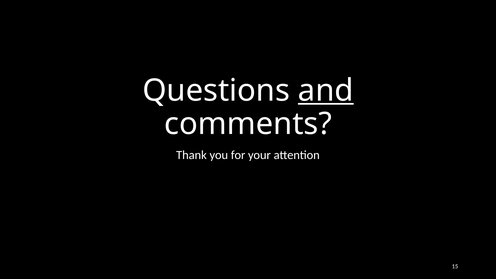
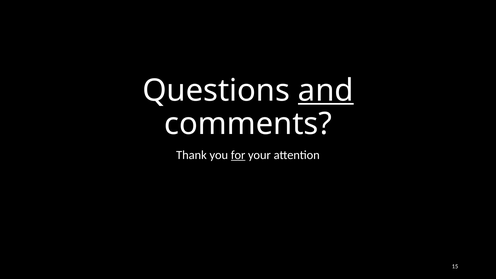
for underline: none -> present (238, 155)
